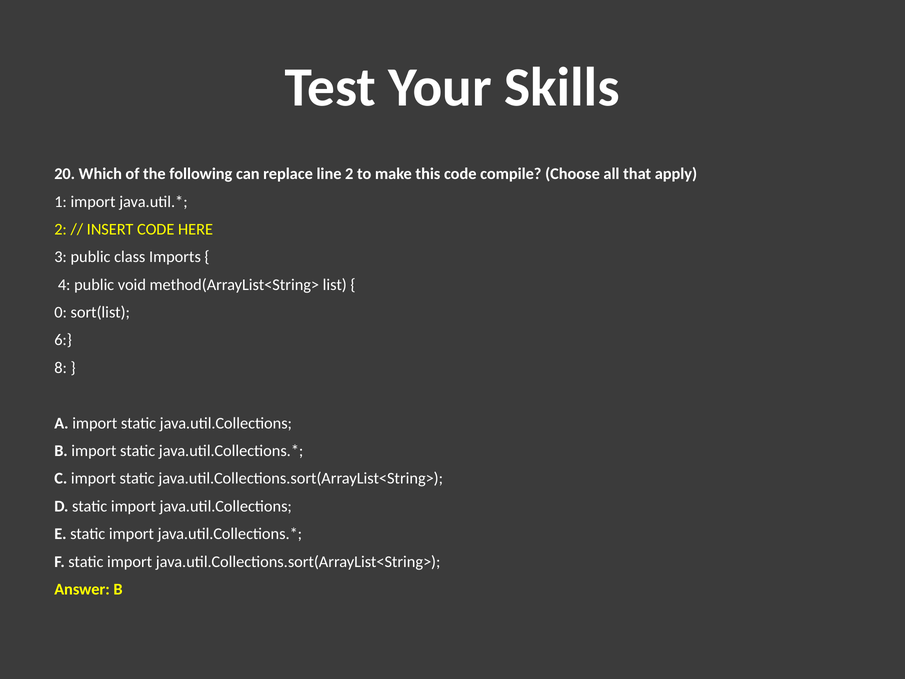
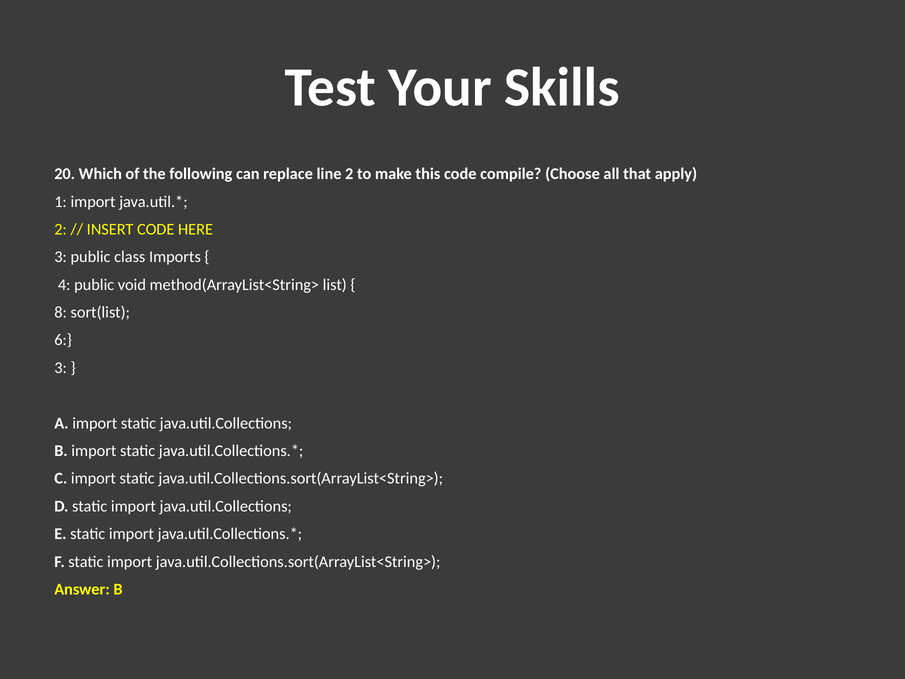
0: 0 -> 8 (61, 312)
8: 8 -> 3 (61, 368)
